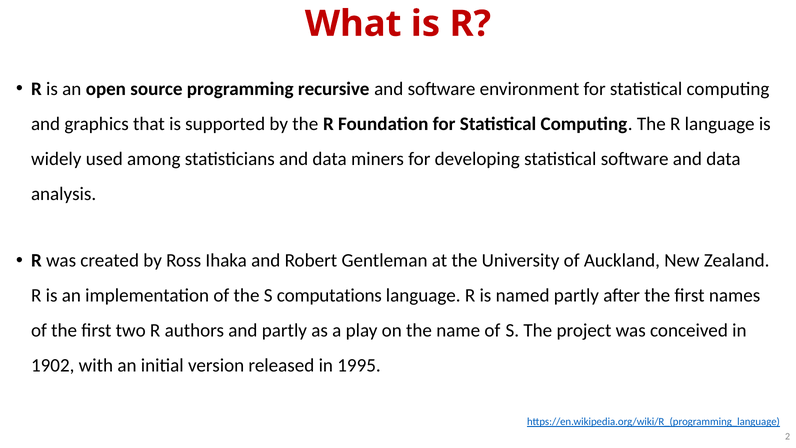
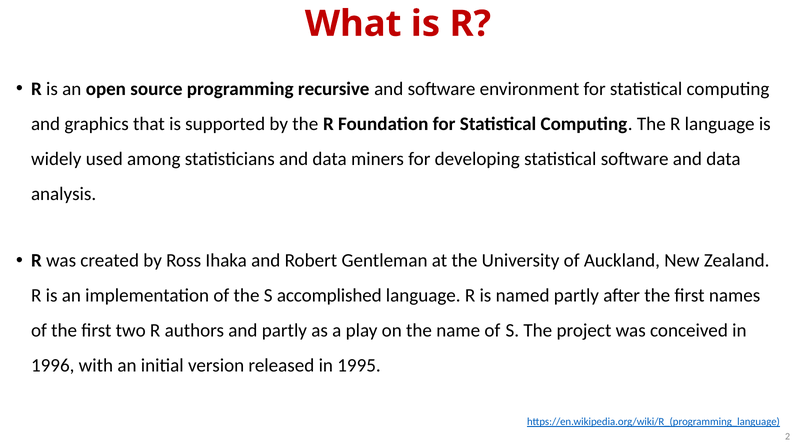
computations: computations -> accomplished (329, 296)
1902: 1902 -> 1996 (53, 365)
